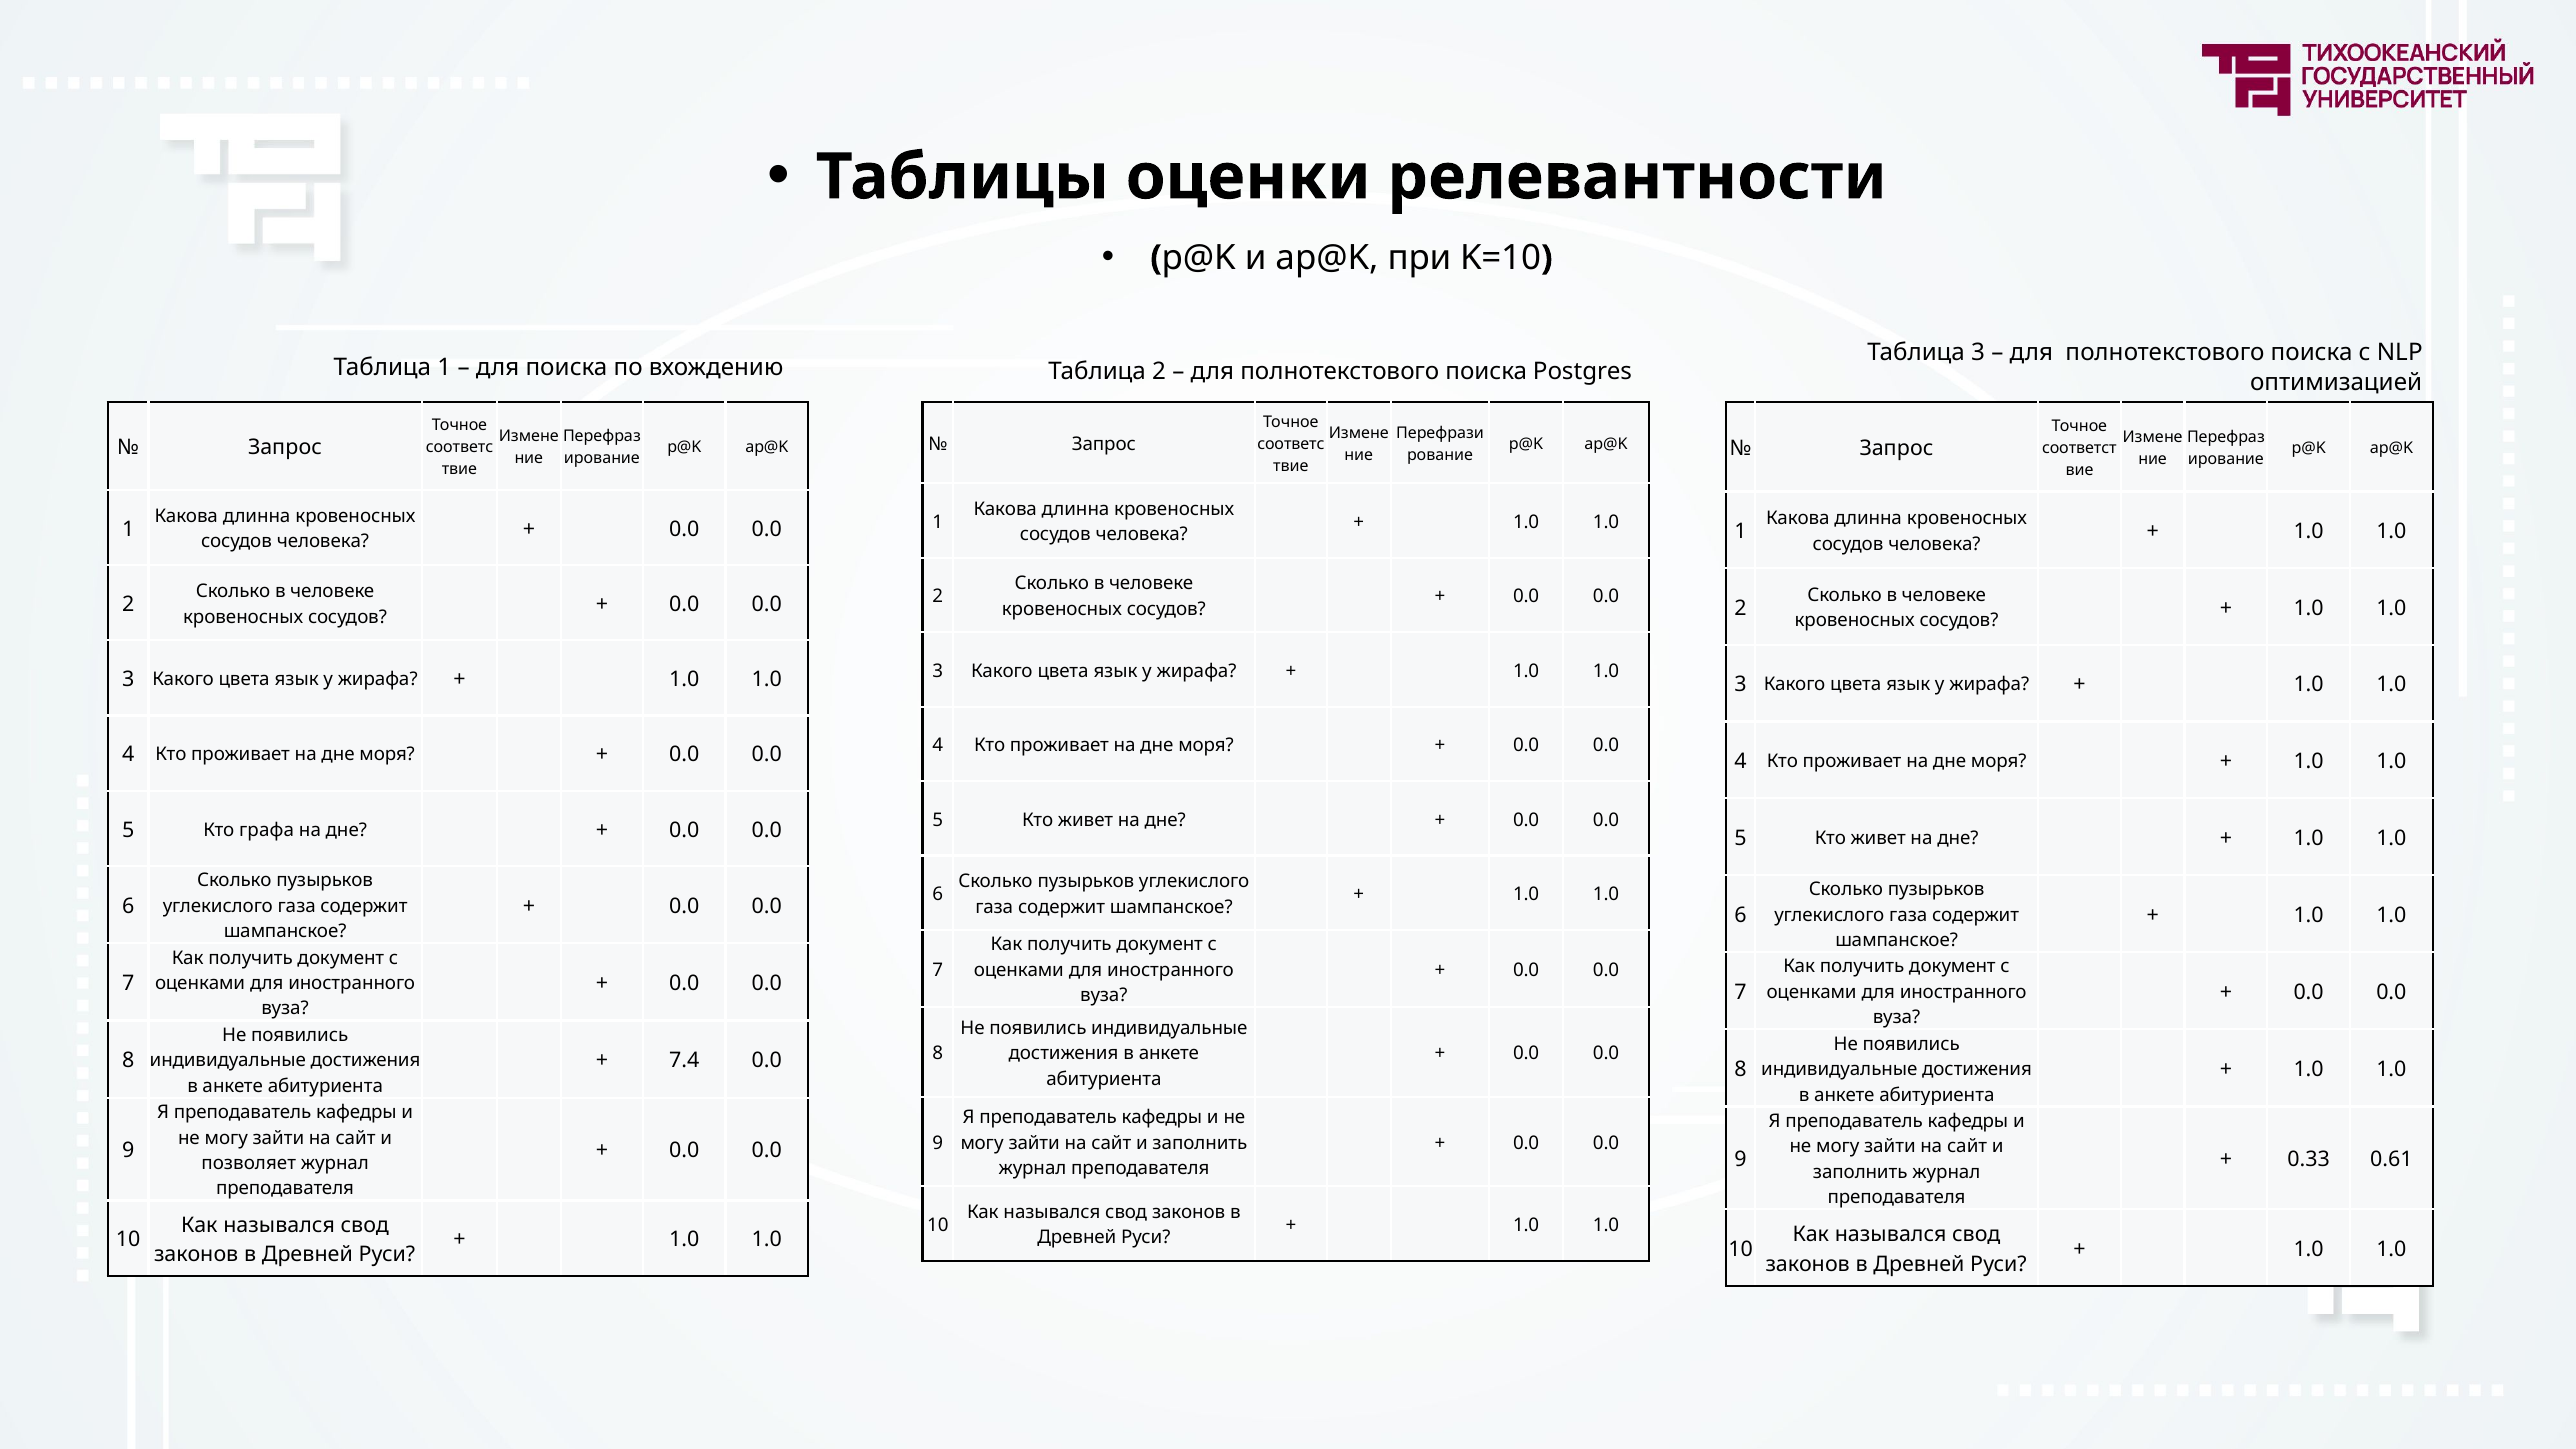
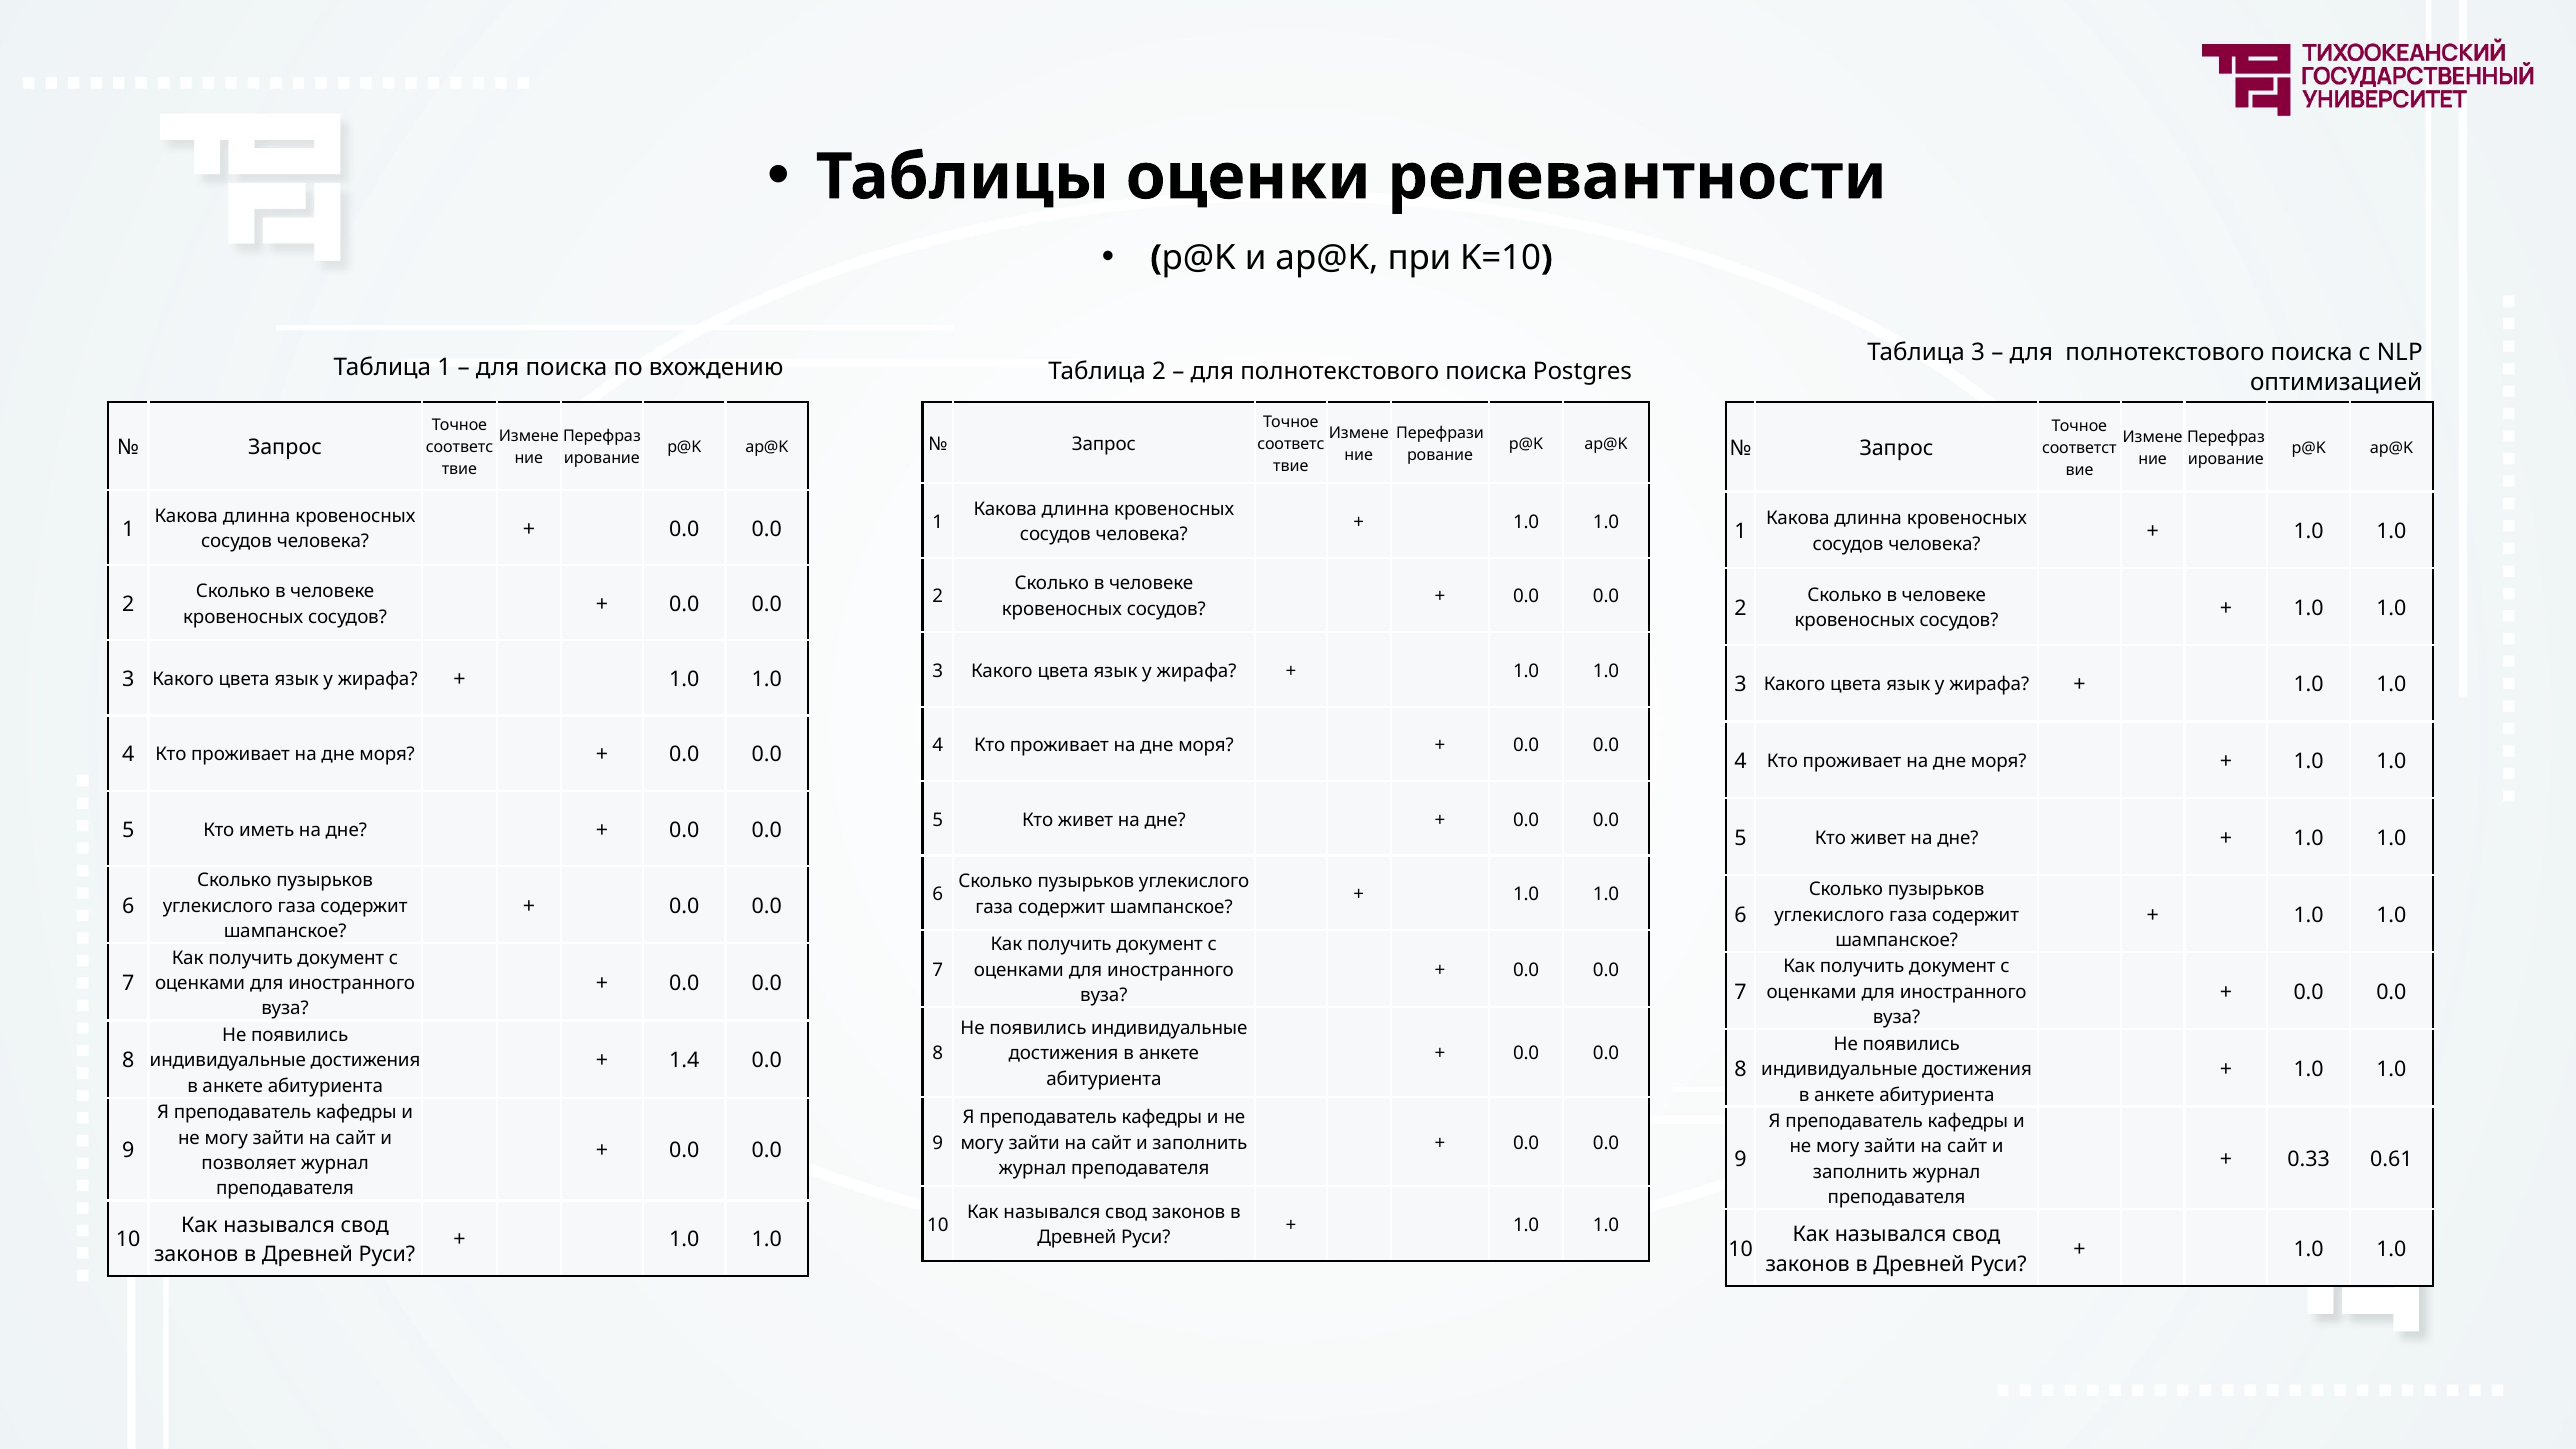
графа: графа -> иметь (267, 830)
7.4: 7.4 -> 1.4 (684, 1061)
